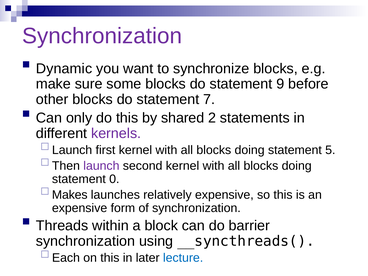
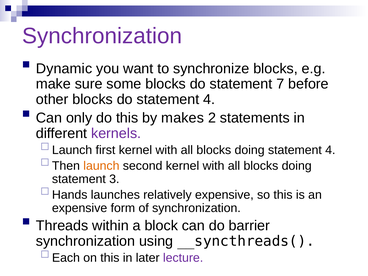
9: 9 -> 7 (280, 84)
do statement 7: 7 -> 4 (209, 99)
shared: shared -> makes (183, 118)
doing statement 5: 5 -> 4 (330, 150)
launch colour: purple -> orange (101, 166)
0: 0 -> 3 (114, 179)
Makes: Makes -> Hands (70, 195)
lecture colour: blue -> purple (183, 258)
